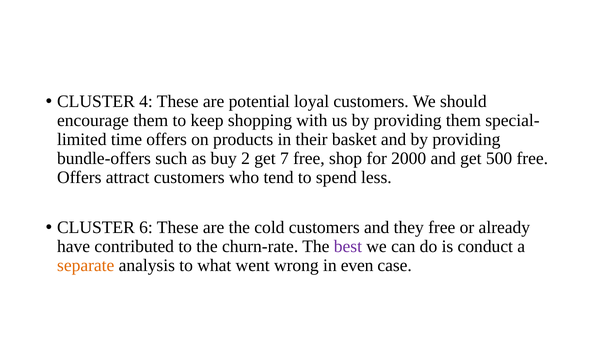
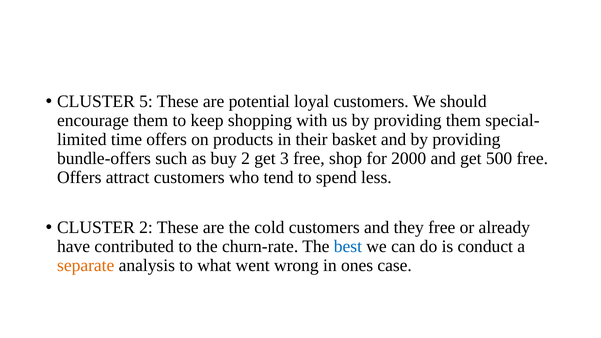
4: 4 -> 5 (146, 102)
7: 7 -> 3 (284, 158)
CLUSTER 6: 6 -> 2 (146, 228)
best colour: purple -> blue (348, 247)
even: even -> ones (357, 266)
